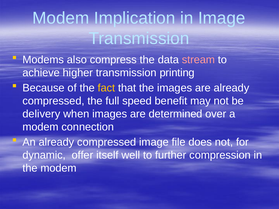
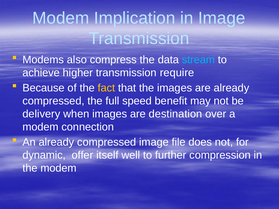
stream colour: pink -> light blue (198, 60)
printing: printing -> require (177, 73)
determined: determined -> destination (176, 114)
